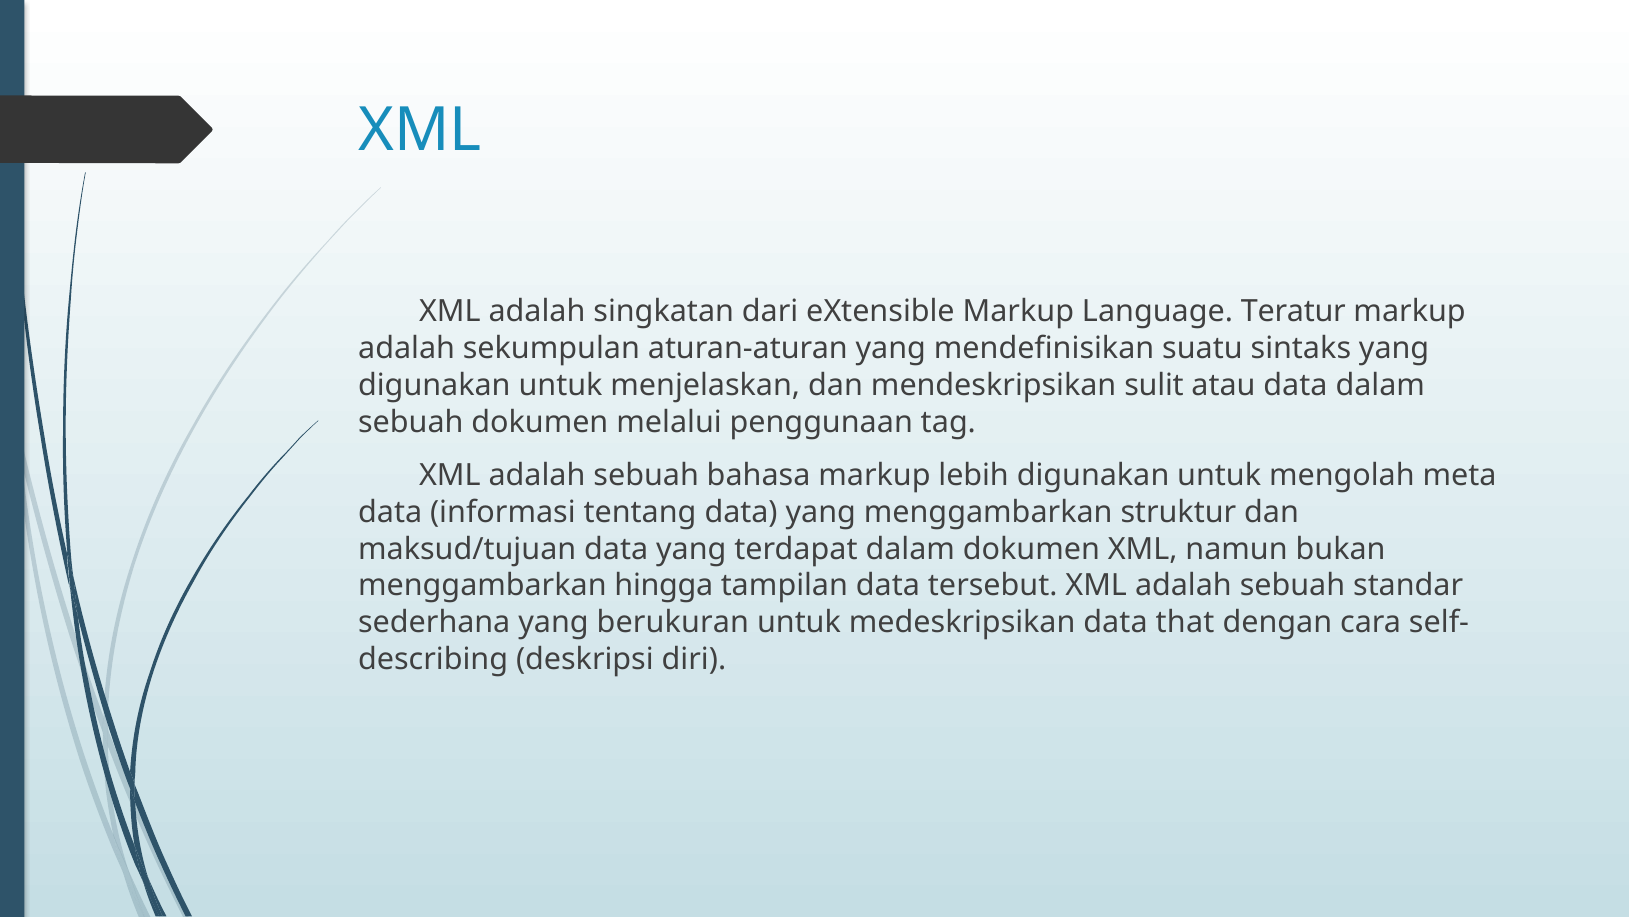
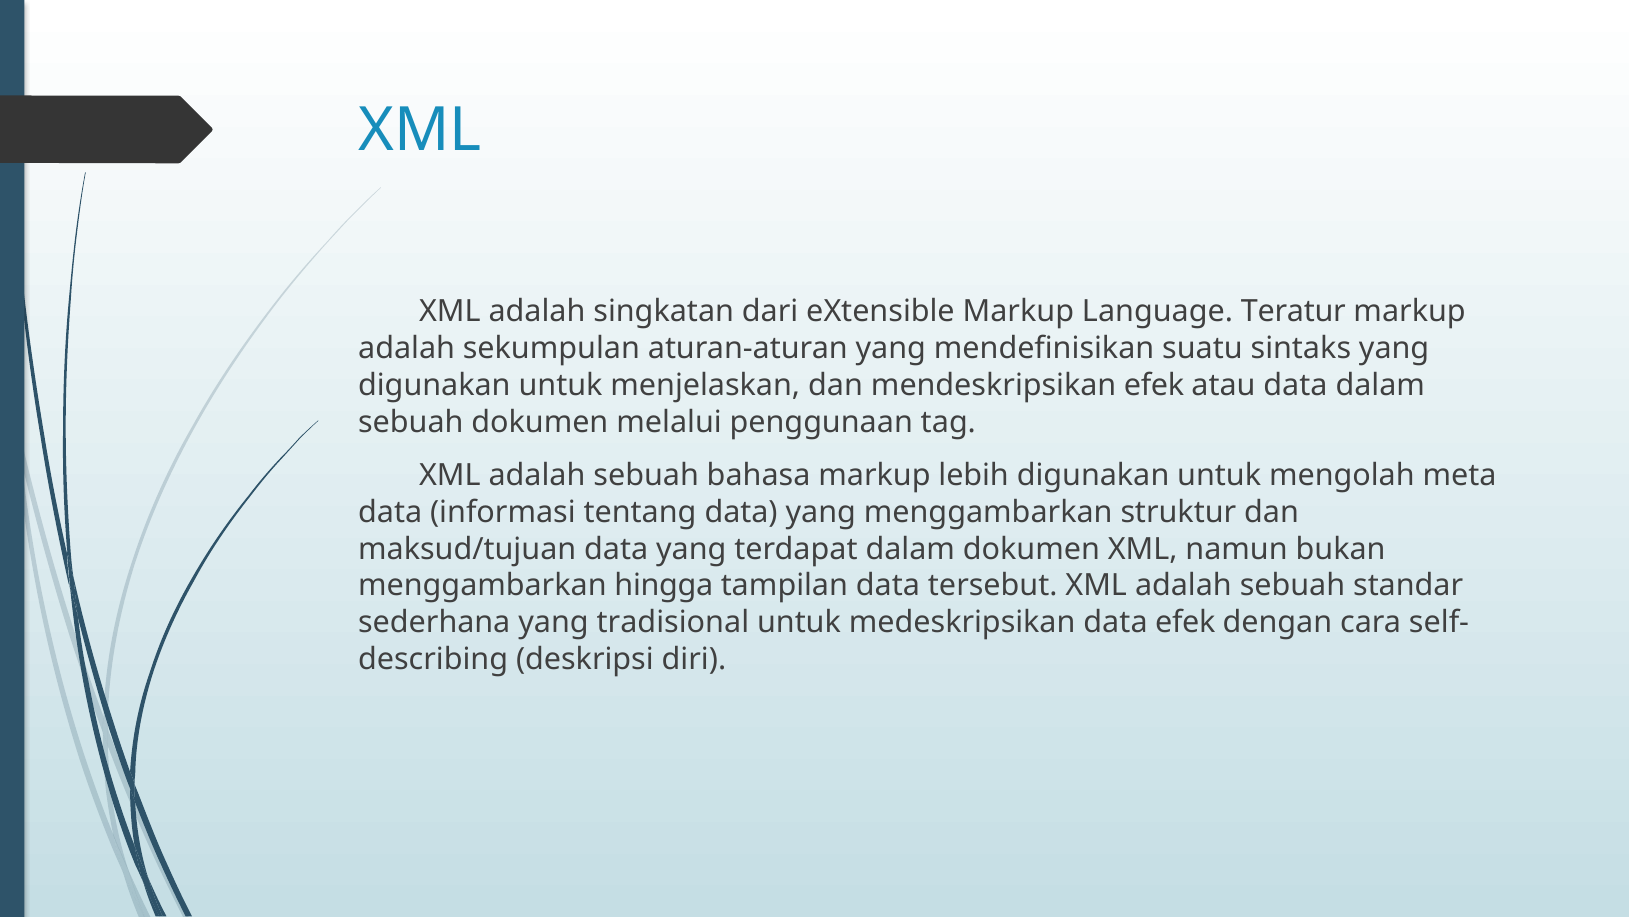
mendeskripsikan sulit: sulit -> efek (1154, 385)
berukuran: berukuran -> tradisional (673, 622)
data that: that -> efek (1185, 622)
